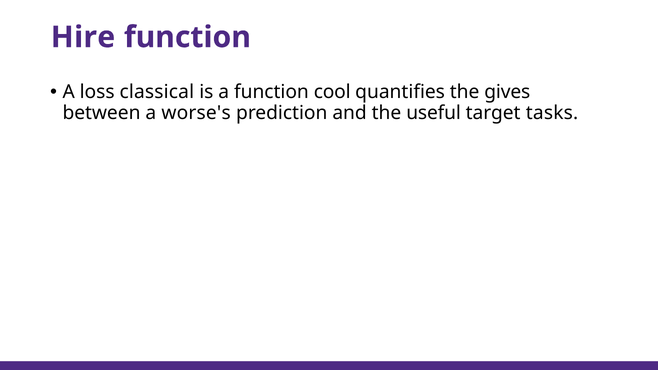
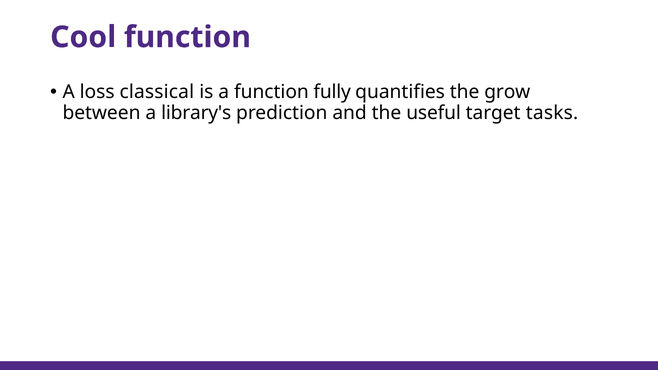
Hire: Hire -> Cool (83, 37)
cool: cool -> fully (332, 92)
gives: gives -> grow (507, 92)
worse's: worse's -> library's (196, 113)
